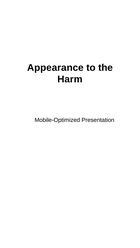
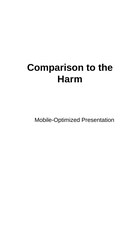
Appearance: Appearance -> Comparison (55, 68)
